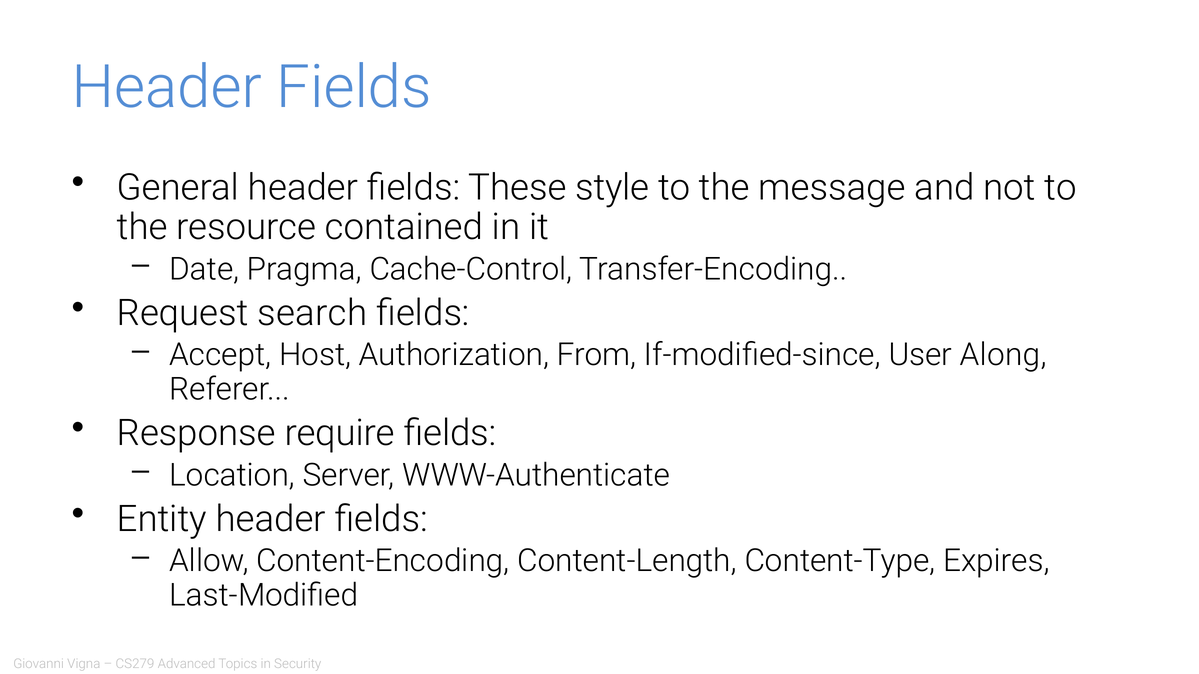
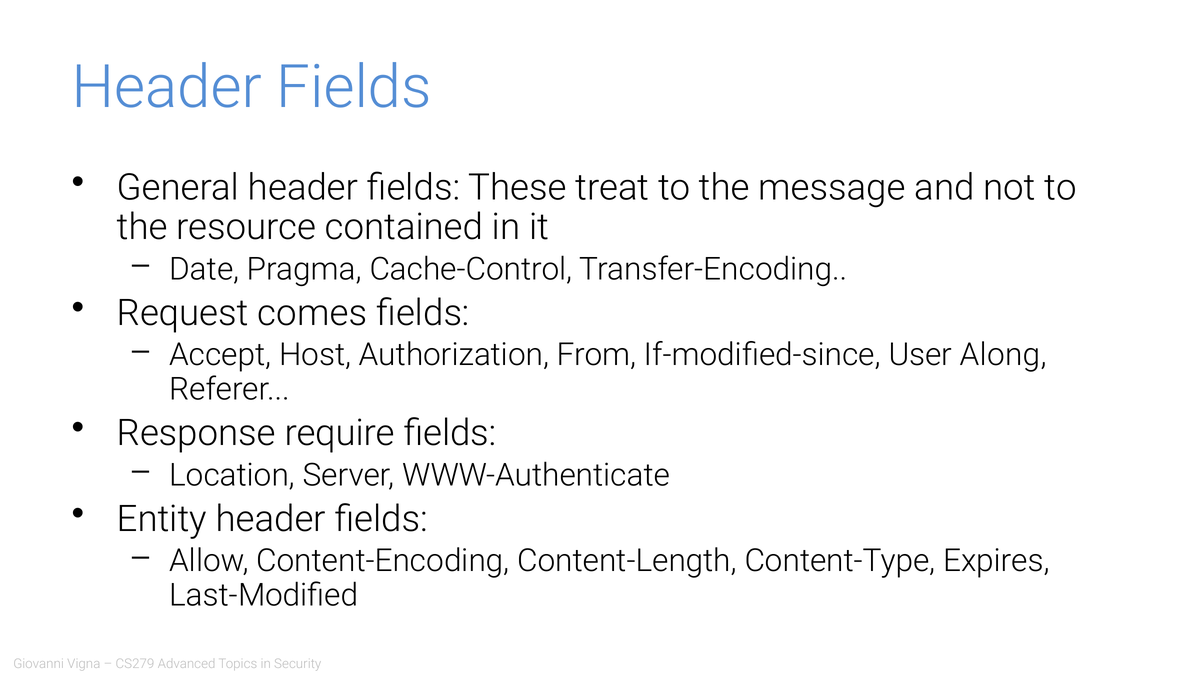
style: style -> treat (612, 188)
search: search -> comes (312, 313)
